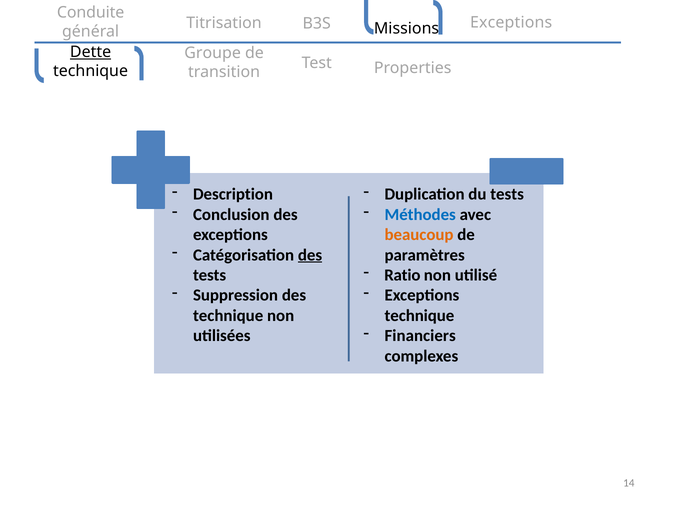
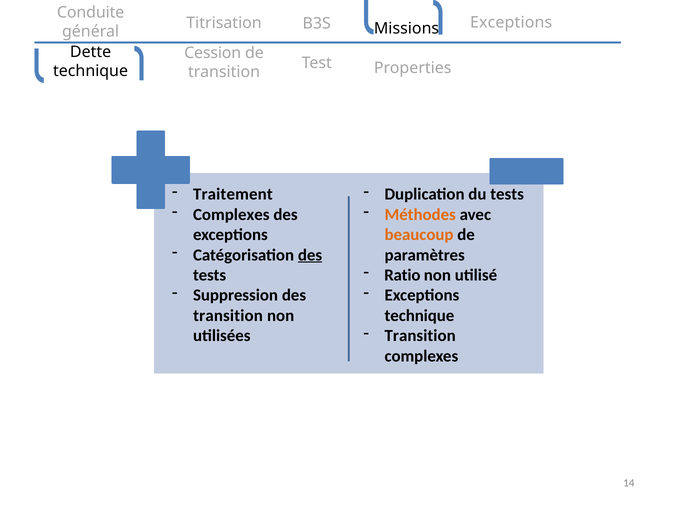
Dette underline: present -> none (91, 52)
Groupe: Groupe -> Cession (213, 53)
Description: Description -> Traitement (233, 194)
Conclusion: Conclusion -> Complexes (231, 215)
Méthodes colour: blue -> orange (420, 215)
technique: technique -> transition (228, 316)
Financiers: Financiers -> Transition (420, 336)
